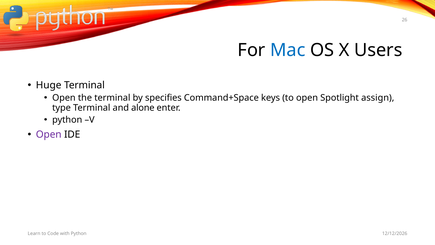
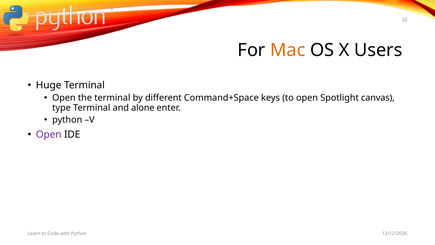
Mac colour: blue -> orange (288, 50)
specifies: specifies -> different (163, 98)
assign: assign -> canvas (378, 98)
